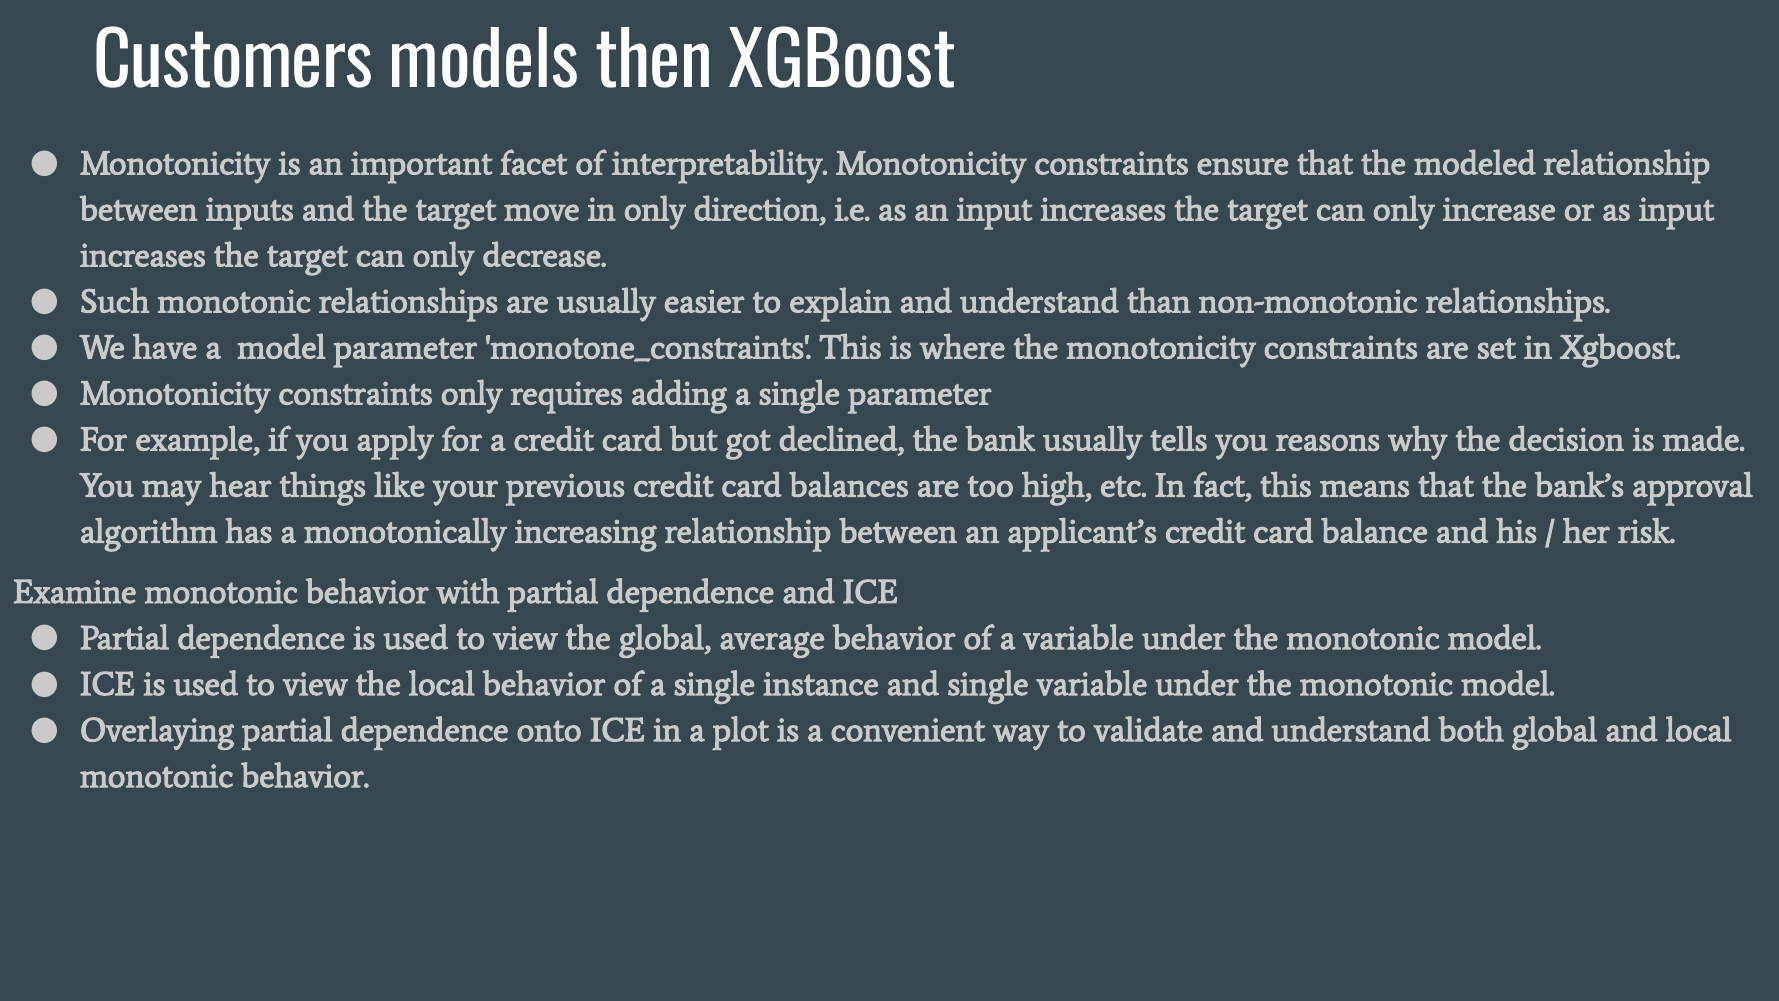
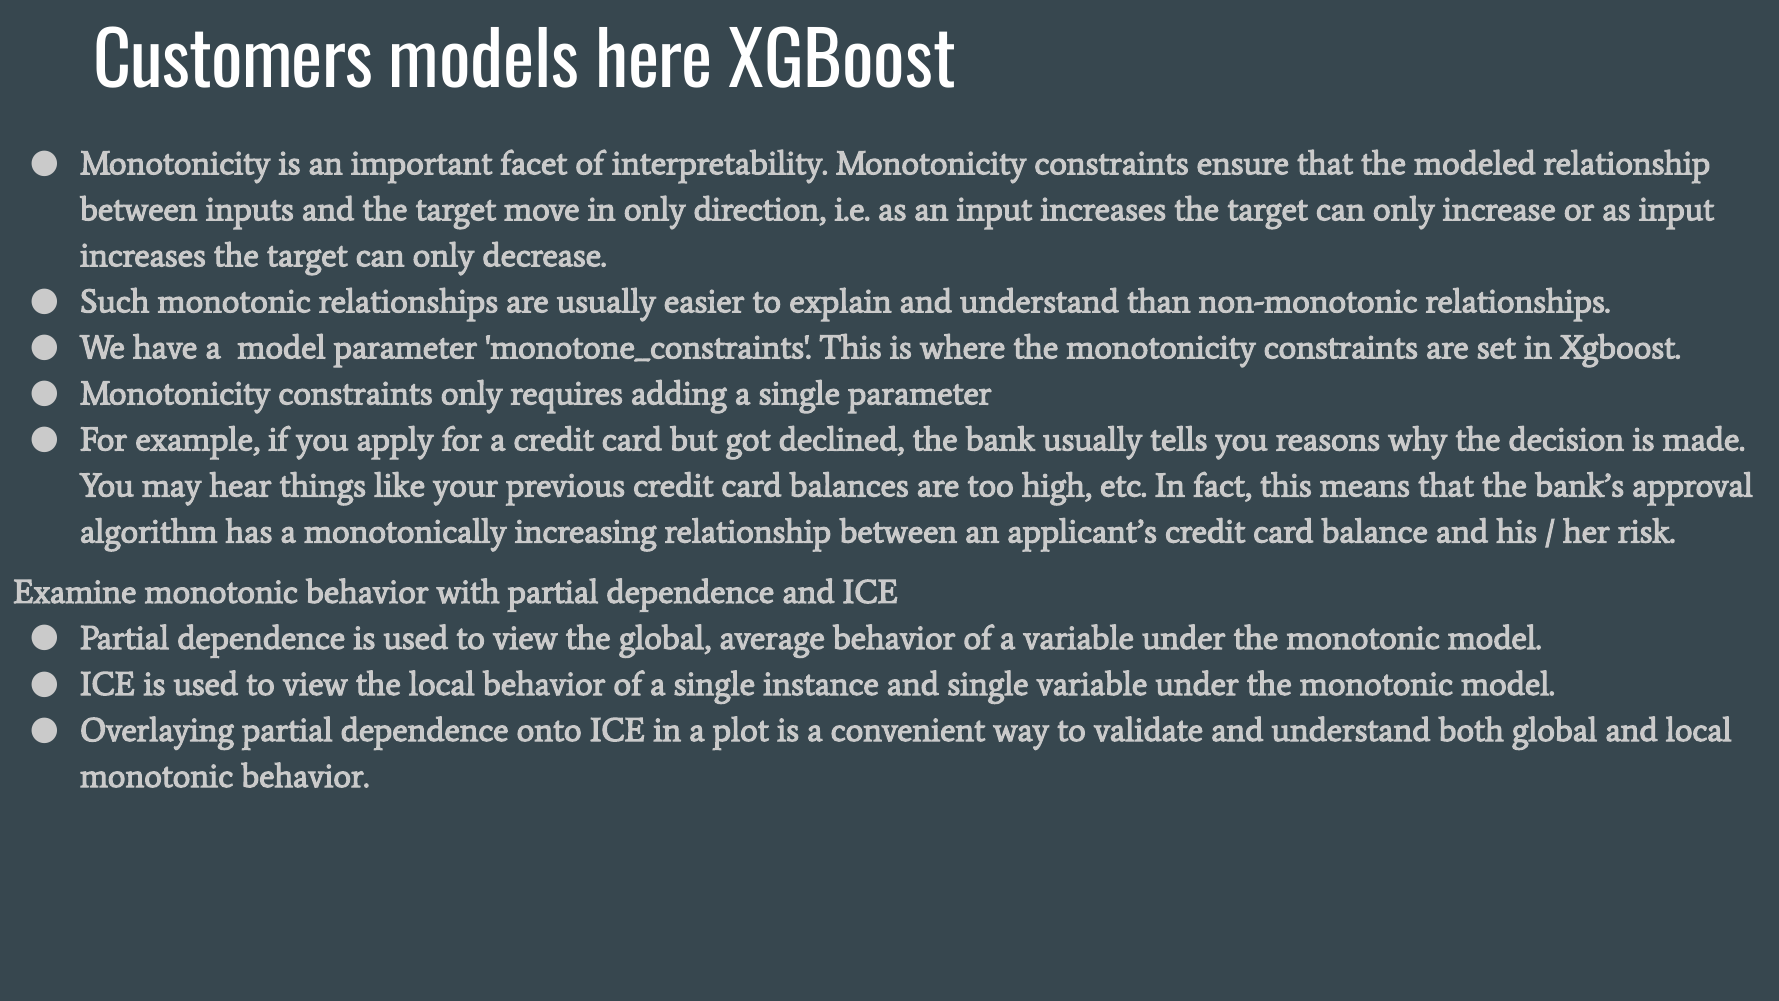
then: then -> here (654, 63)
